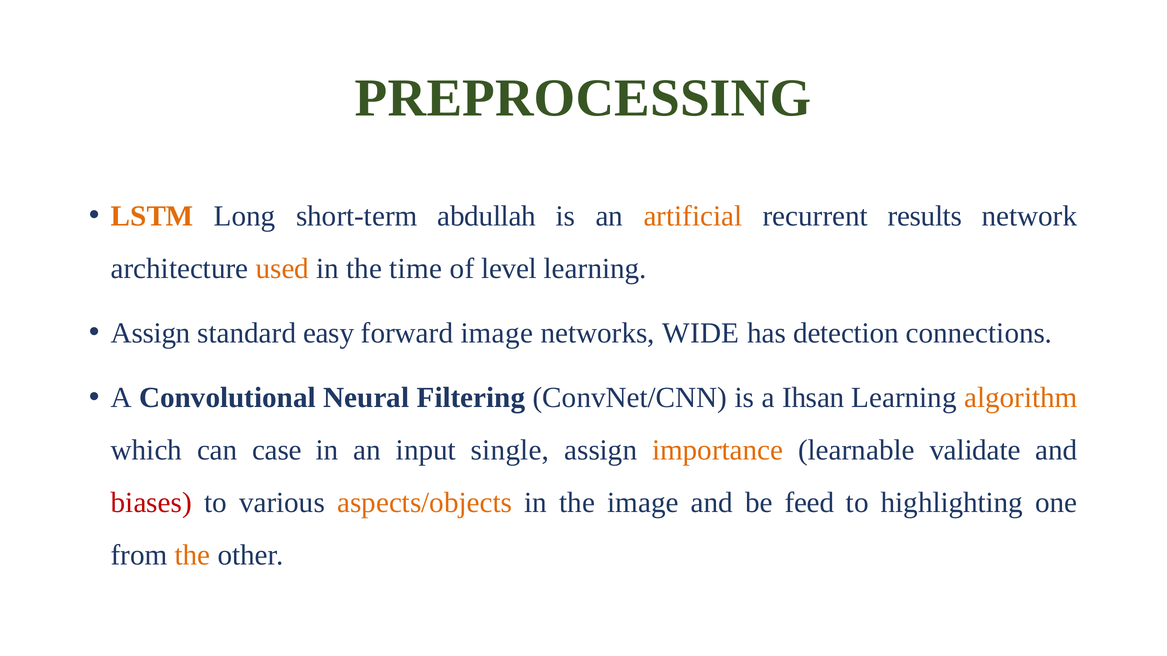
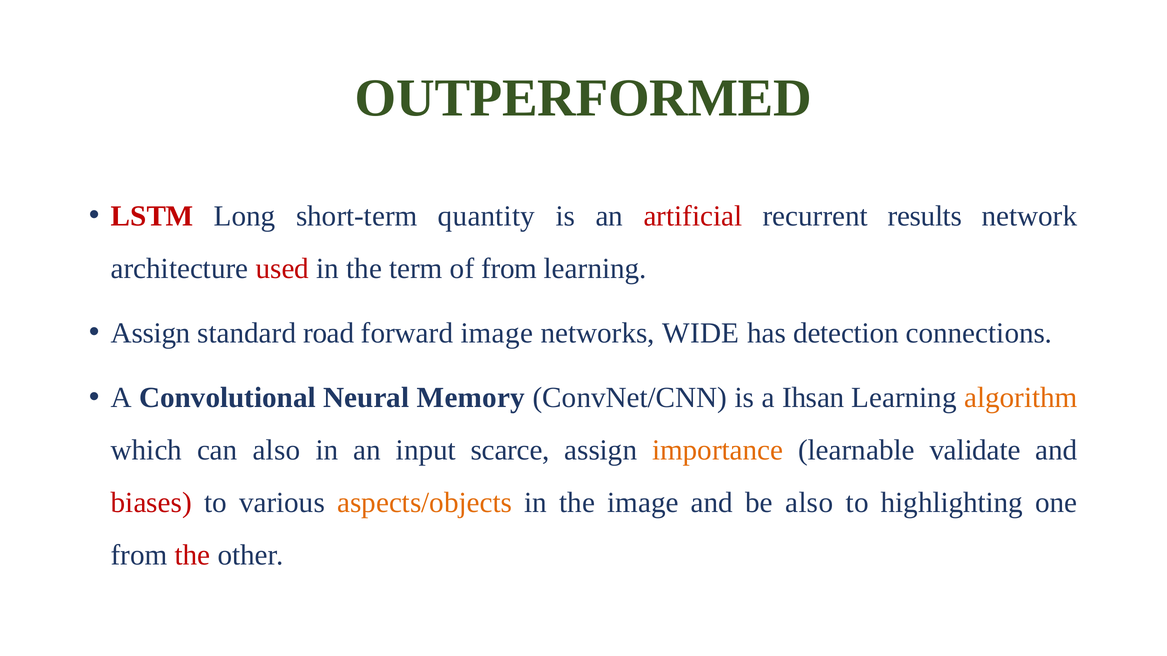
PREPROCESSING: PREPROCESSING -> OUTPERFORMED (583, 98)
LSTM colour: orange -> red (152, 216)
abdullah: abdullah -> quantity (486, 216)
artificial colour: orange -> red (693, 216)
used colour: orange -> red (282, 269)
time: time -> term (416, 269)
of level: level -> from (509, 269)
easy: easy -> road (329, 333)
Filtering: Filtering -> Memory (471, 398)
can case: case -> also (277, 451)
single: single -> scarce (510, 451)
be feed: feed -> also (809, 503)
the colour: orange -> red (193, 556)
